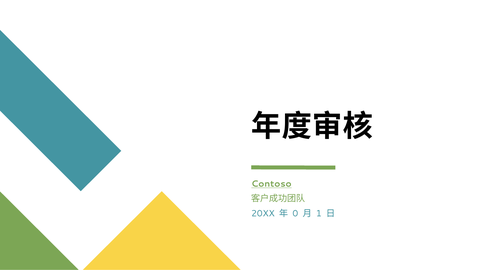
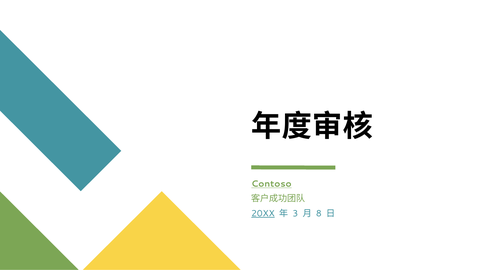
20XX underline: none -> present (263, 214)
0: 0 -> 3 (295, 214)
1: 1 -> 8 (319, 214)
